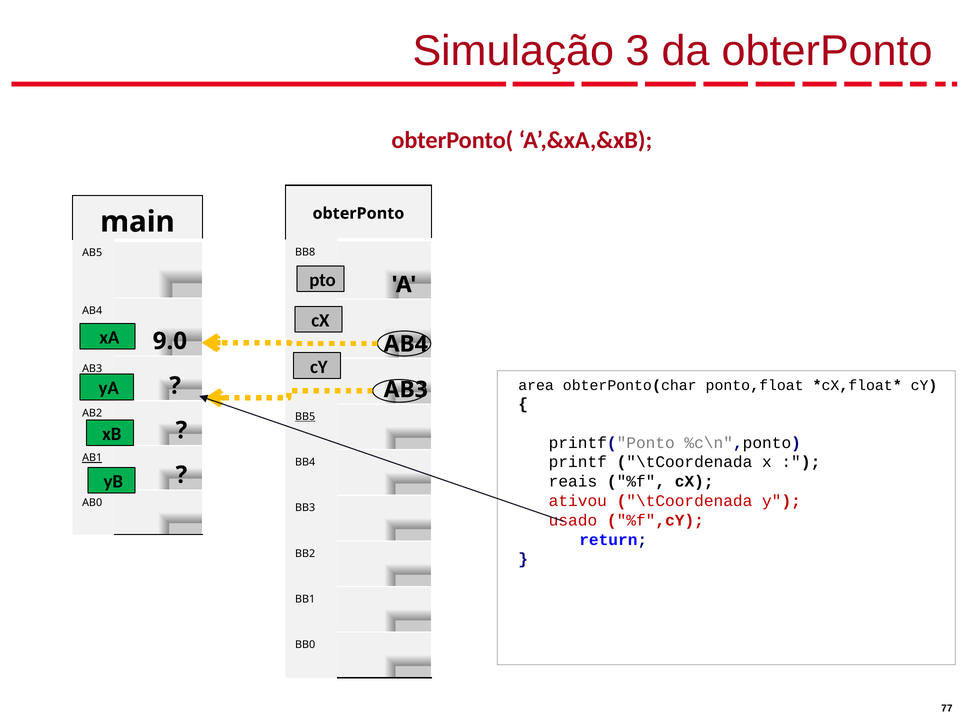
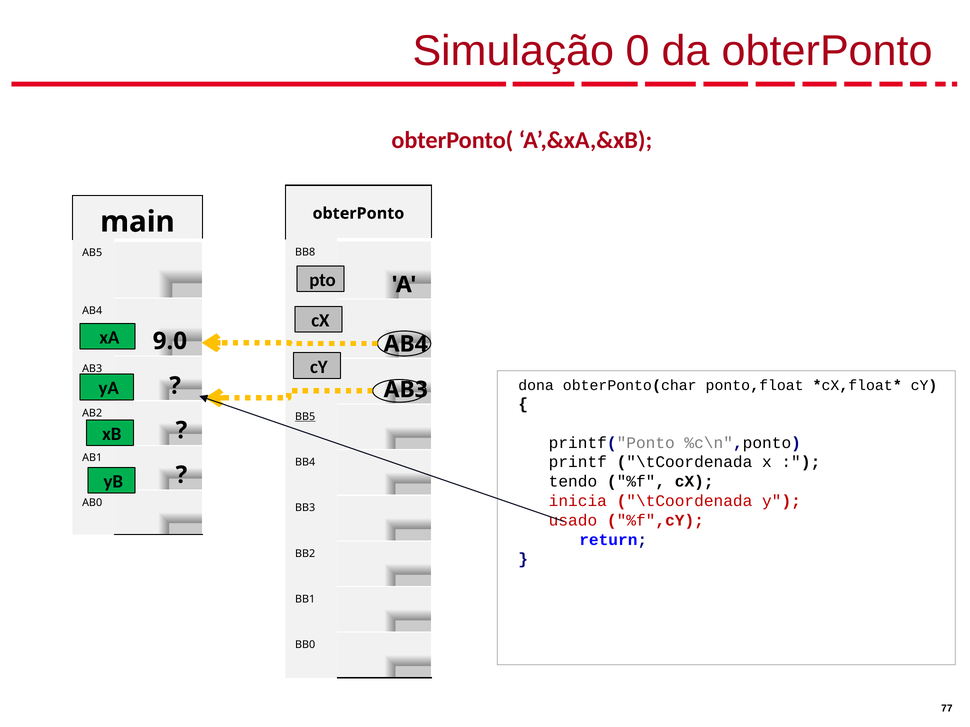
3: 3 -> 0 (638, 51)
area: area -> dona (536, 386)
AB1 underline: present -> none (92, 458)
reais: reais -> tendo (573, 482)
ativou: ativou -> inicia (578, 501)
